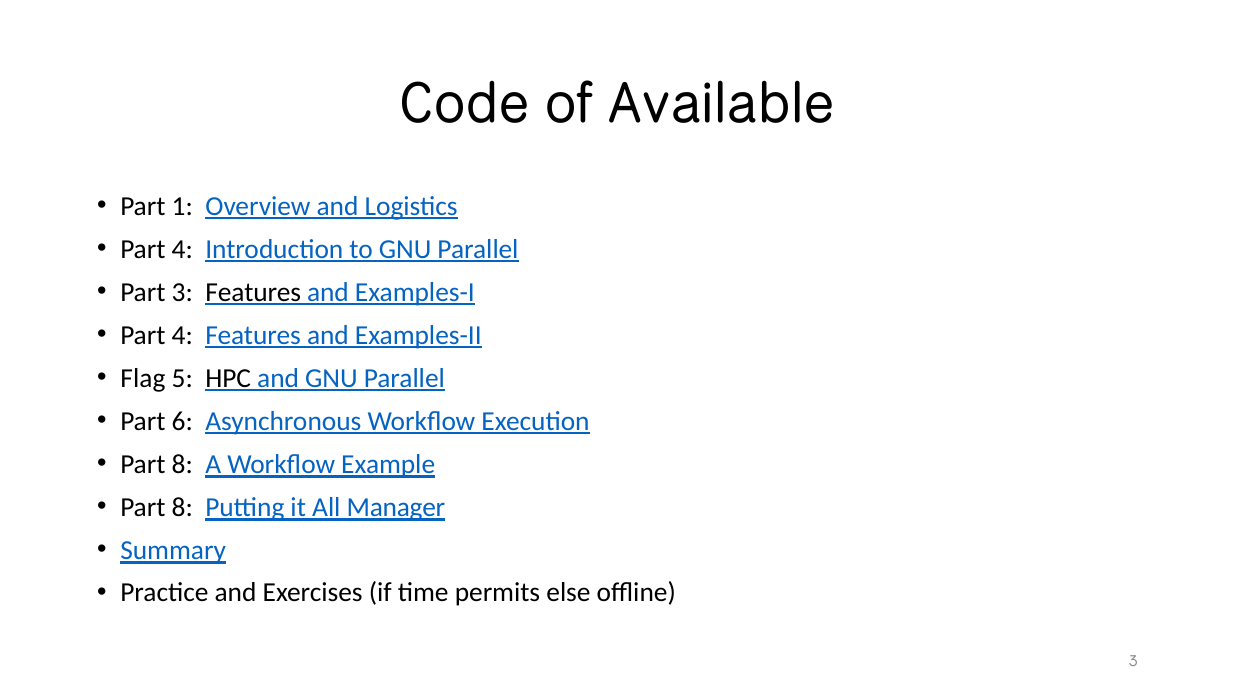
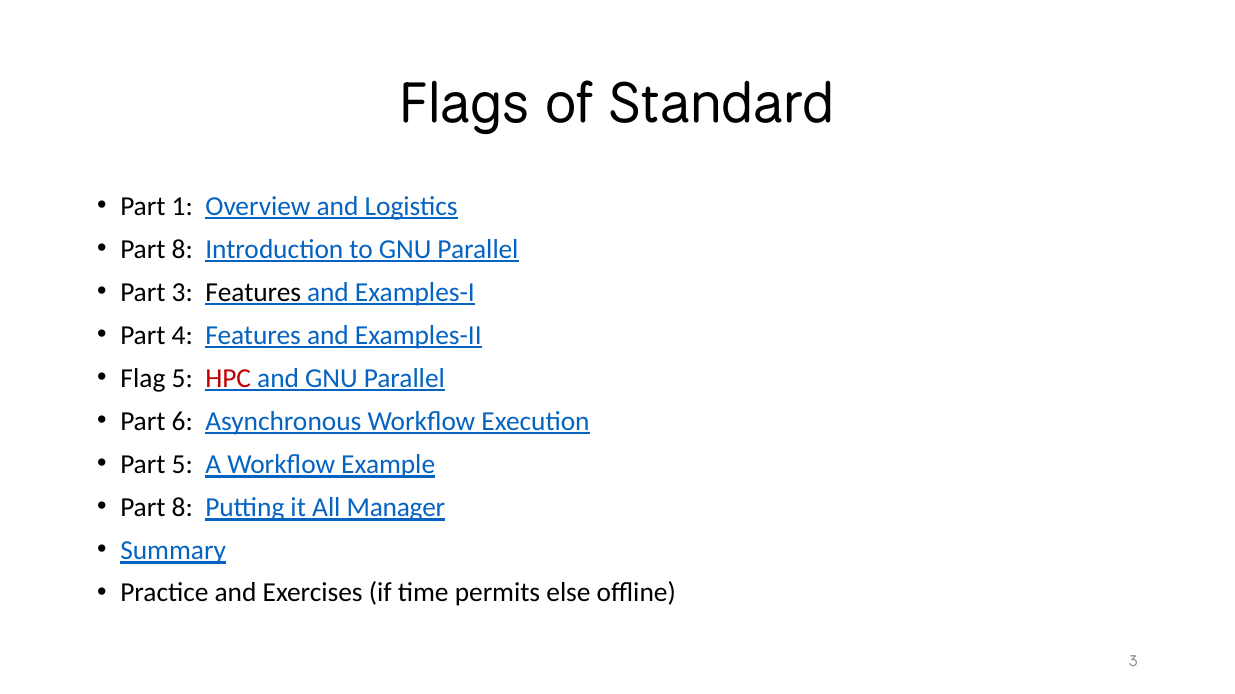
Code: Code -> Flags (465, 104)
Available: Available -> Standard (722, 104)
4: 4 -> 8 (182, 249)
HPC colour: black -> red (228, 379)
8: 8 -> 5 (182, 465)
